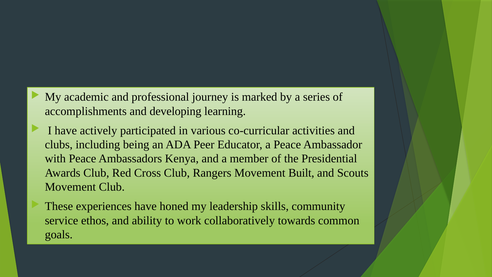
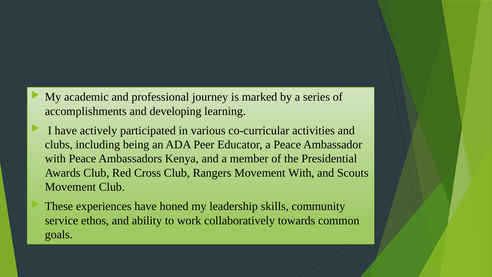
Movement Built: Built -> With (301, 173)
